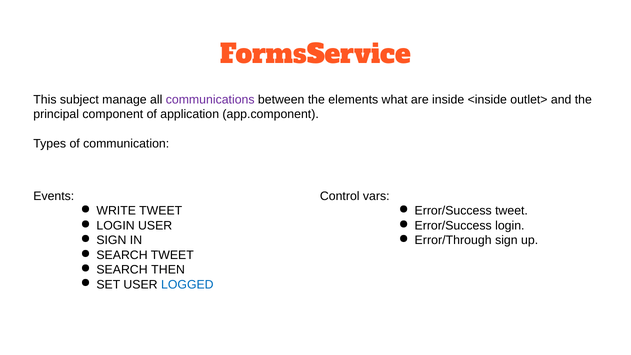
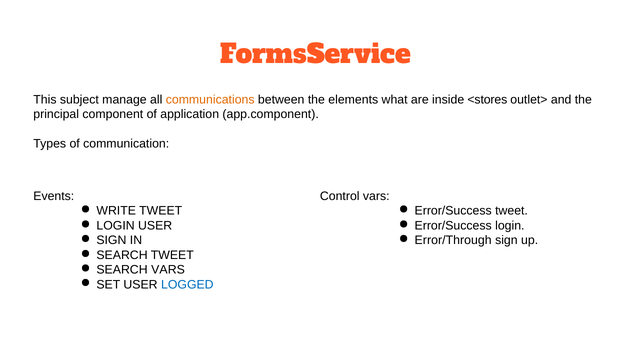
communications colour: purple -> orange (210, 99)
<inside: <inside -> <stores (487, 99)
SEARCH THEN: THEN -> VARS (168, 270)
